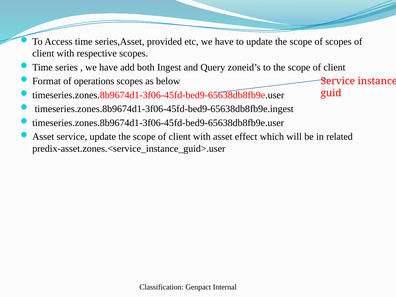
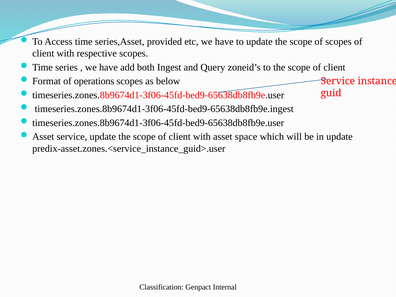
effect: effect -> space (246, 137)
in related: related -> update (339, 137)
